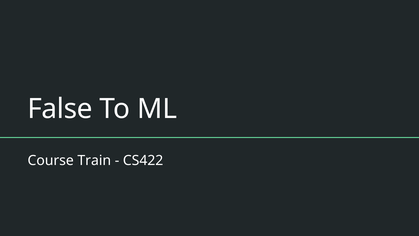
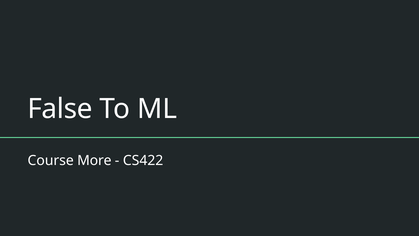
Train: Train -> More (94, 160)
